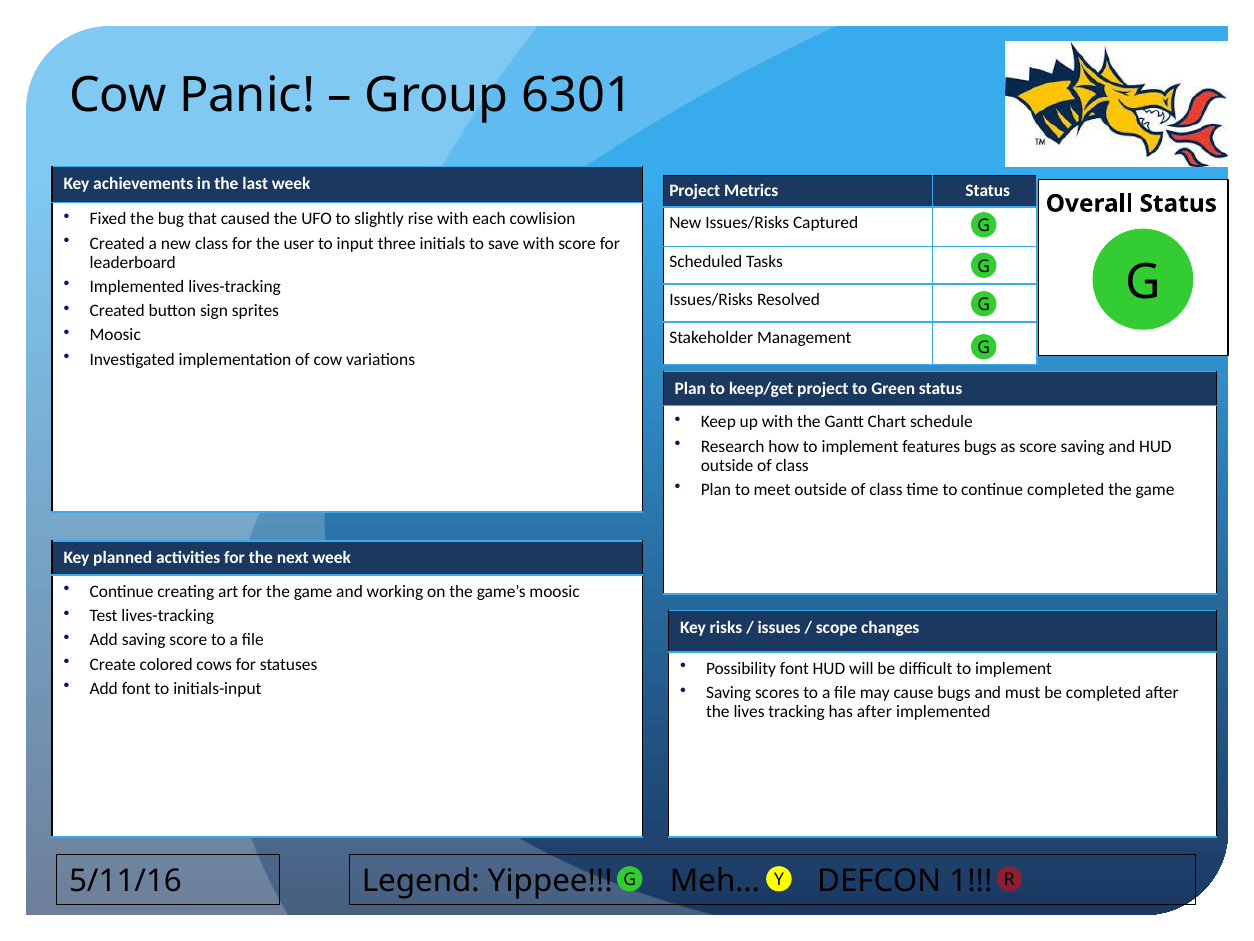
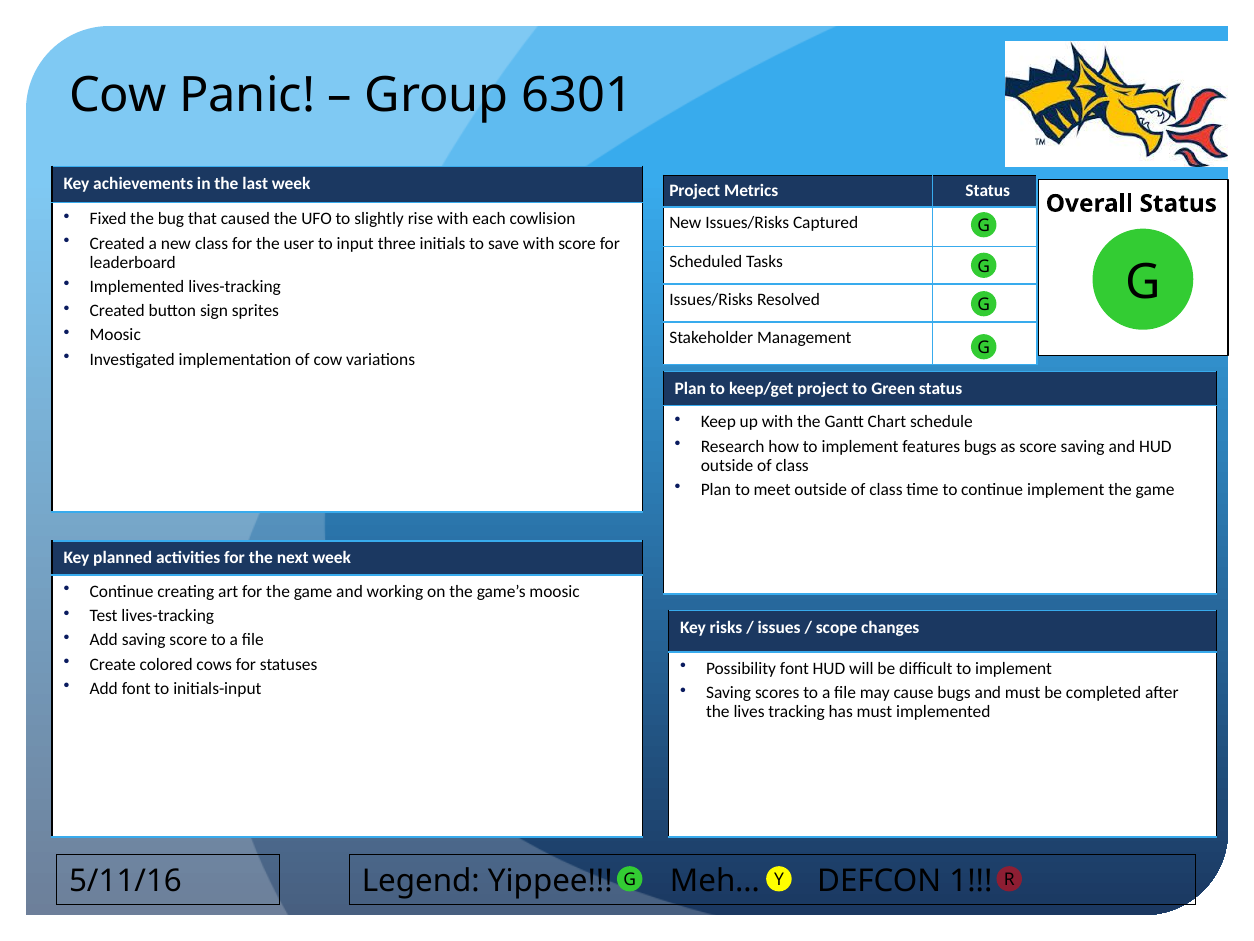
continue completed: completed -> implement (1066, 489)
has after: after -> must (875, 712)
